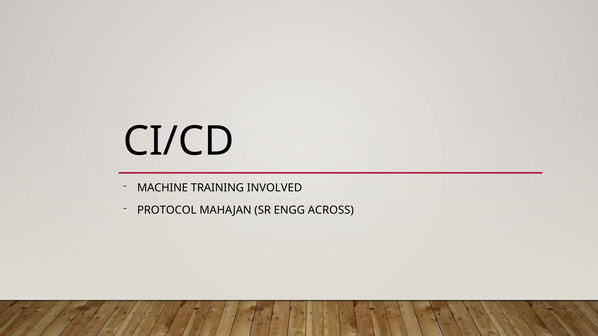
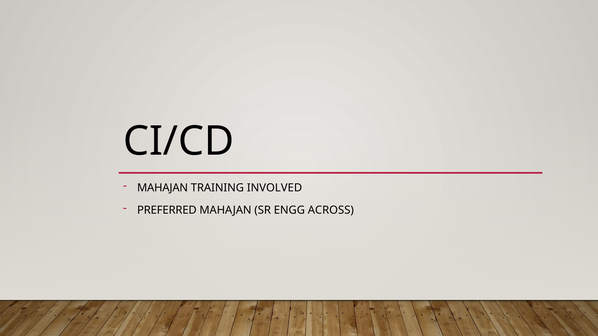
MACHINE: MACHINE -> MAHAJAN (163, 188)
PROTOCOL: PROTOCOL -> PREFERRED (167, 210)
